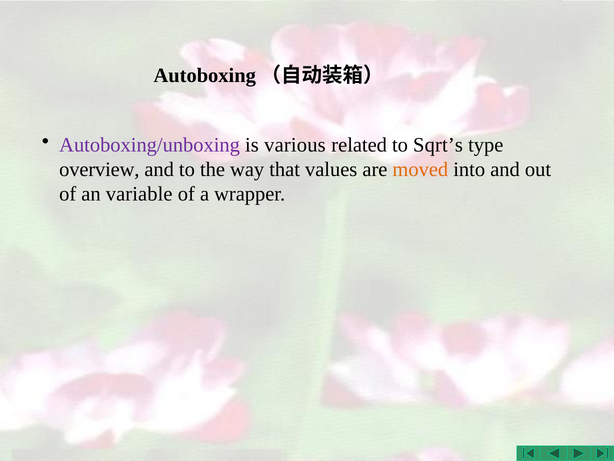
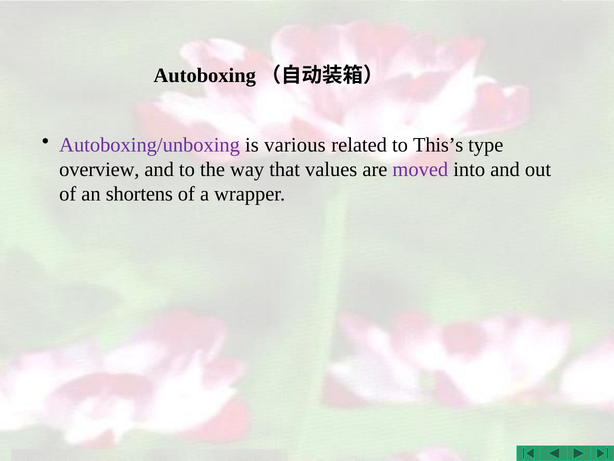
Sqrt’s: Sqrt’s -> This’s (438, 145)
moved colour: orange -> purple (420, 169)
variable: variable -> shortens (139, 194)
